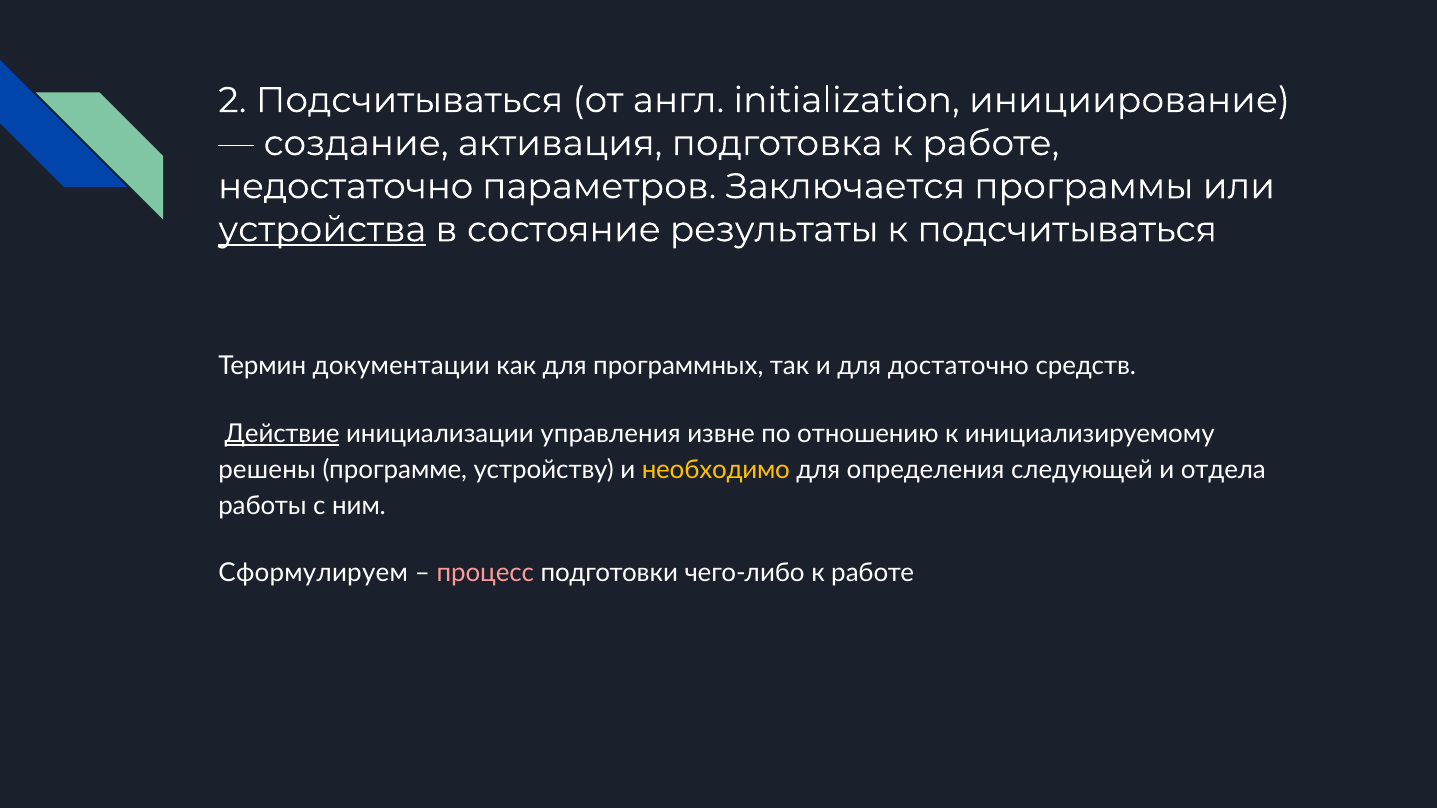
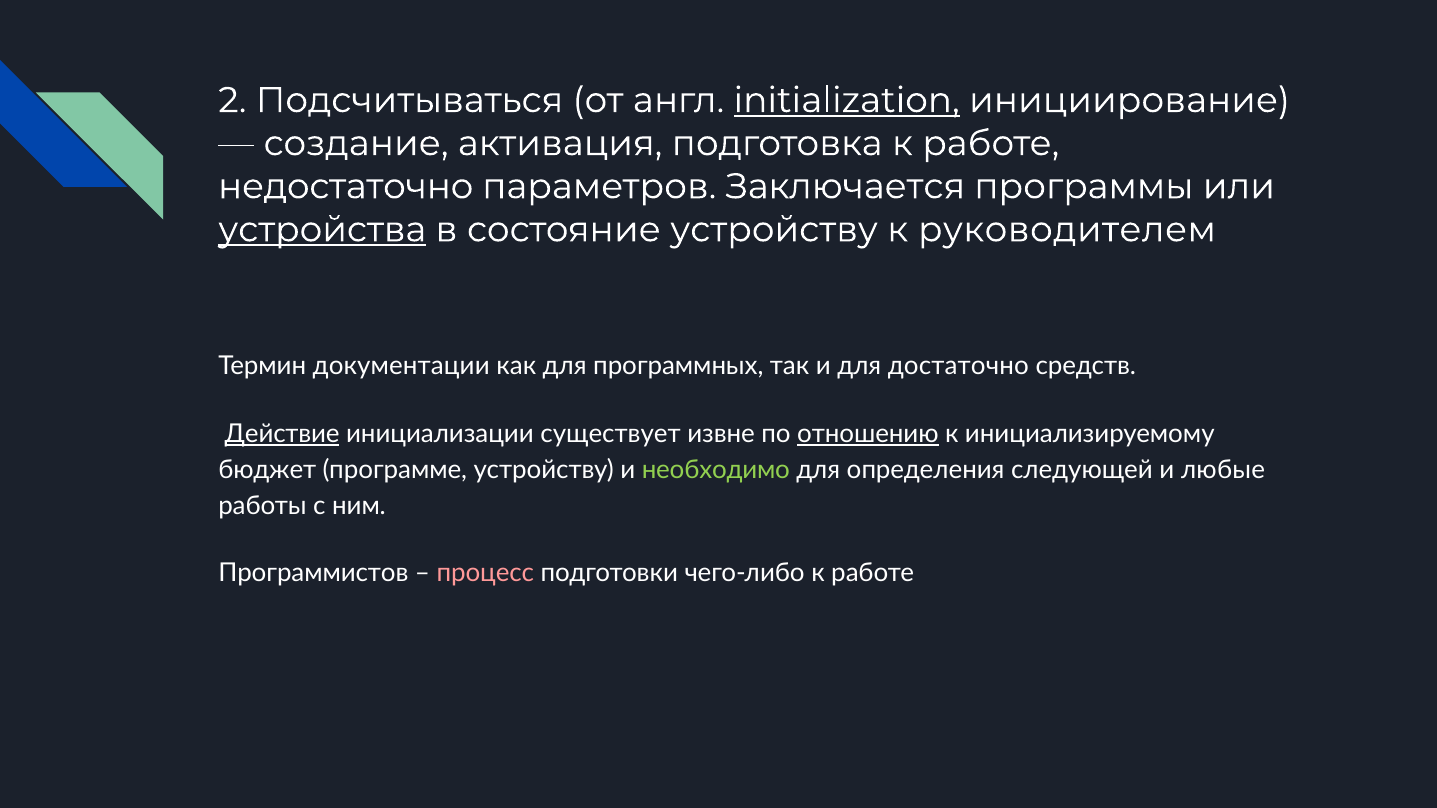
initialization underline: none -> present (847, 100)
состояние результаты: результаты -> устройству (774, 230)
к подсчитываться: подсчитываться -> руководителем (1067, 230)
управления: управления -> существует (611, 434)
отношению underline: none -> present (868, 434)
решены: решены -> бюджет (267, 470)
необходимо colour: yellow -> light green (716, 470)
отдела: отдела -> любые (1223, 470)
Сформулируем: Сформулируем -> Программистов (313, 574)
